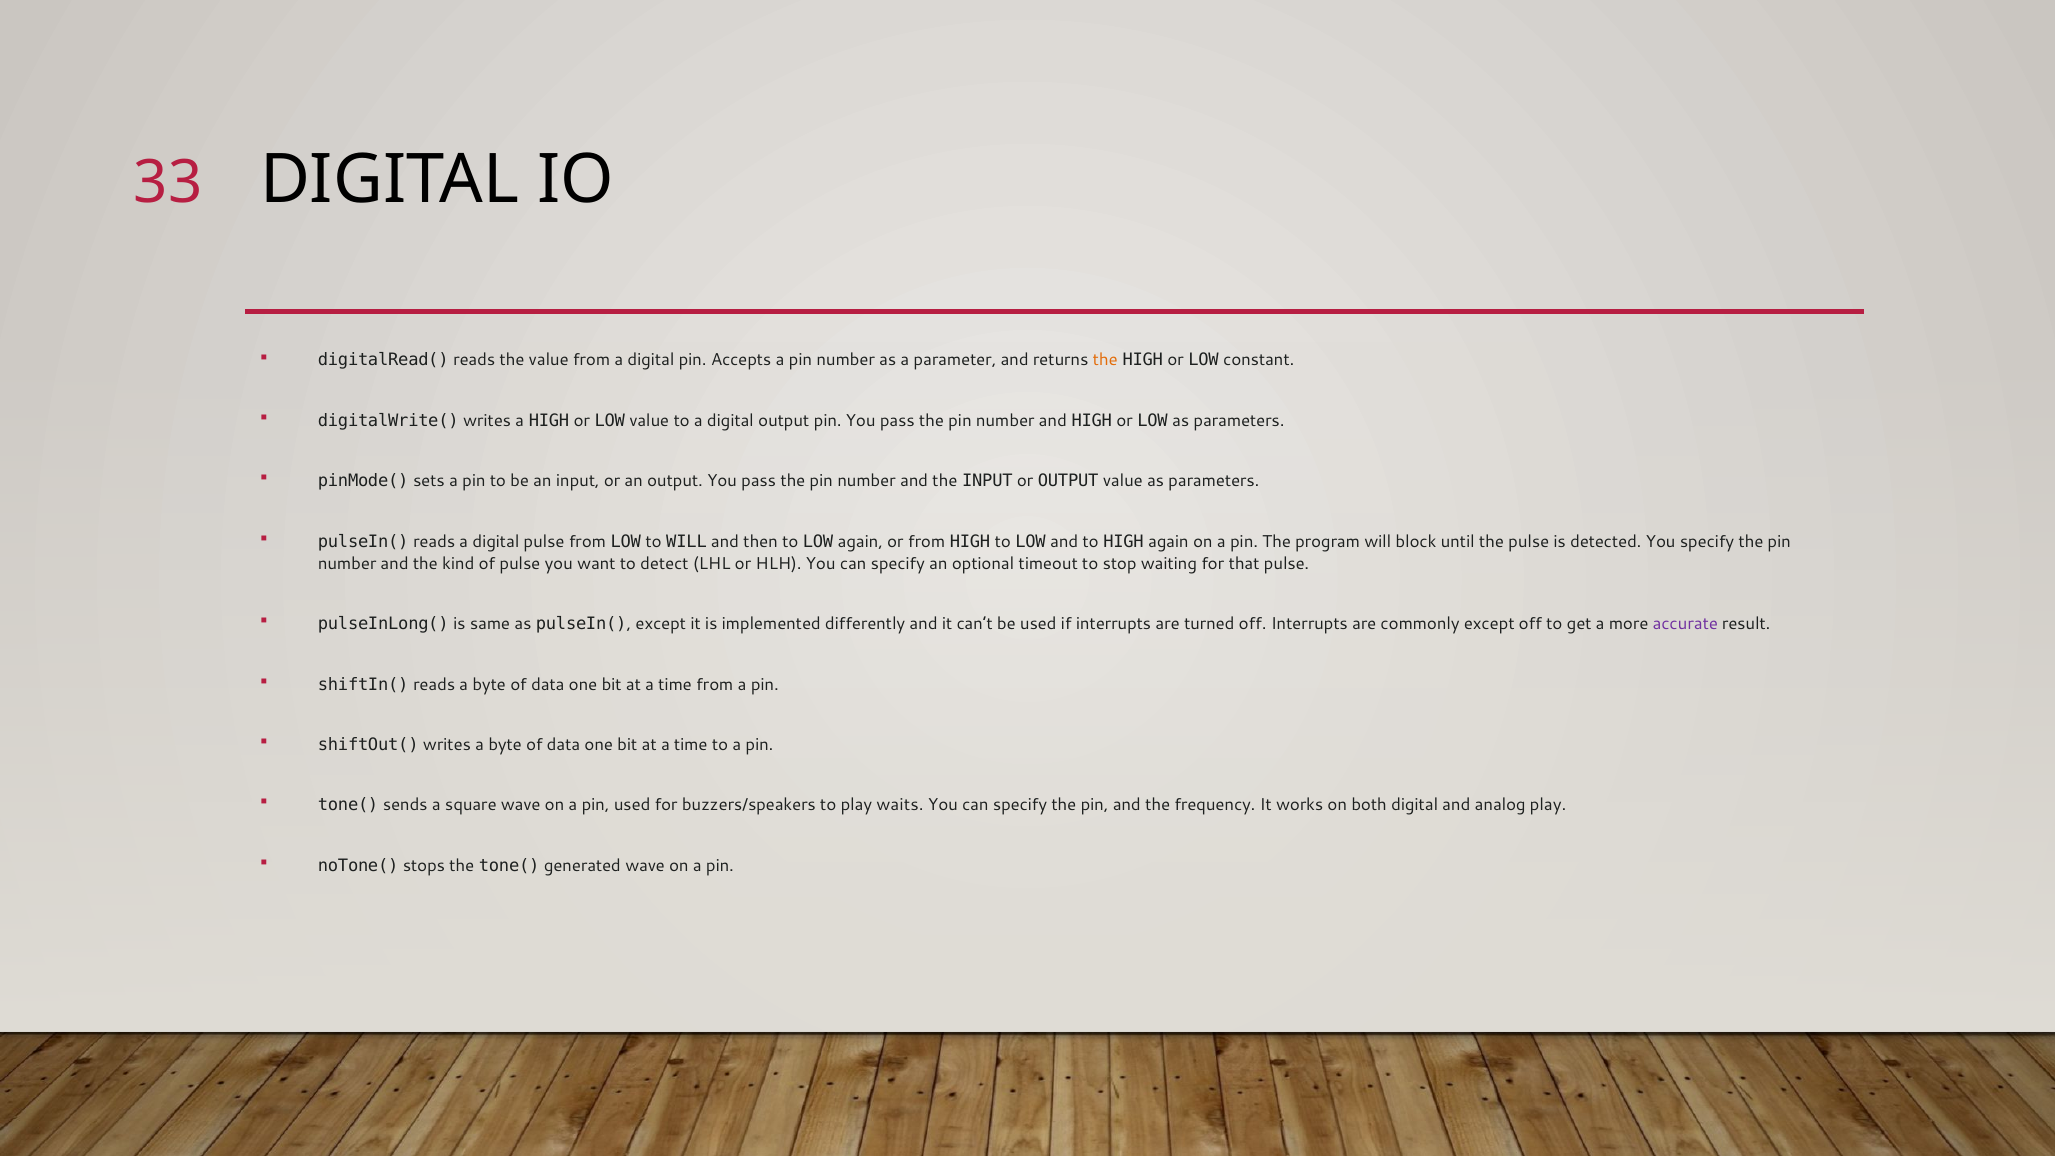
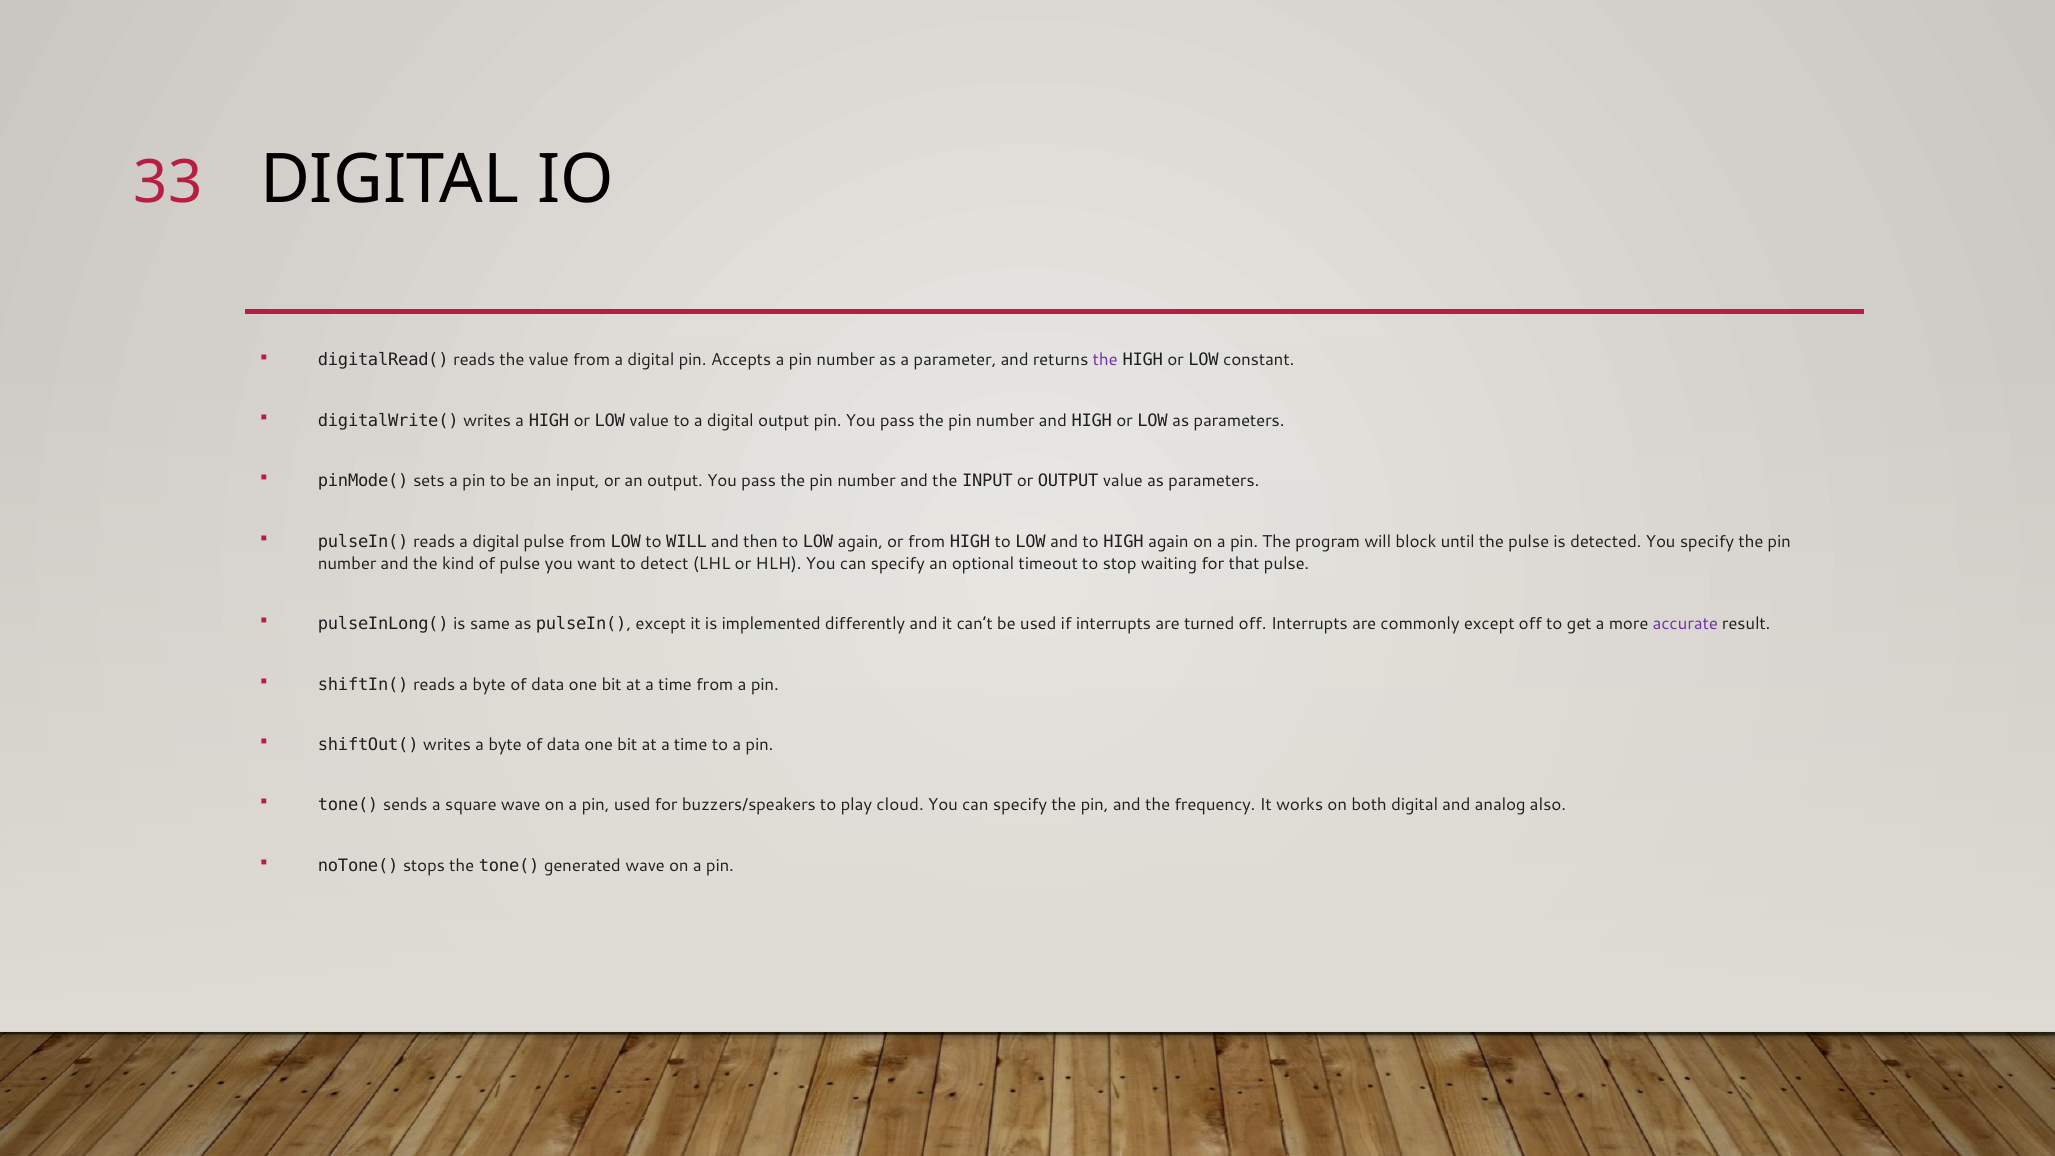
the colour: orange -> purple (1105, 360)
waits: waits -> cloud (900, 805)
analog play: play -> also (1548, 805)
